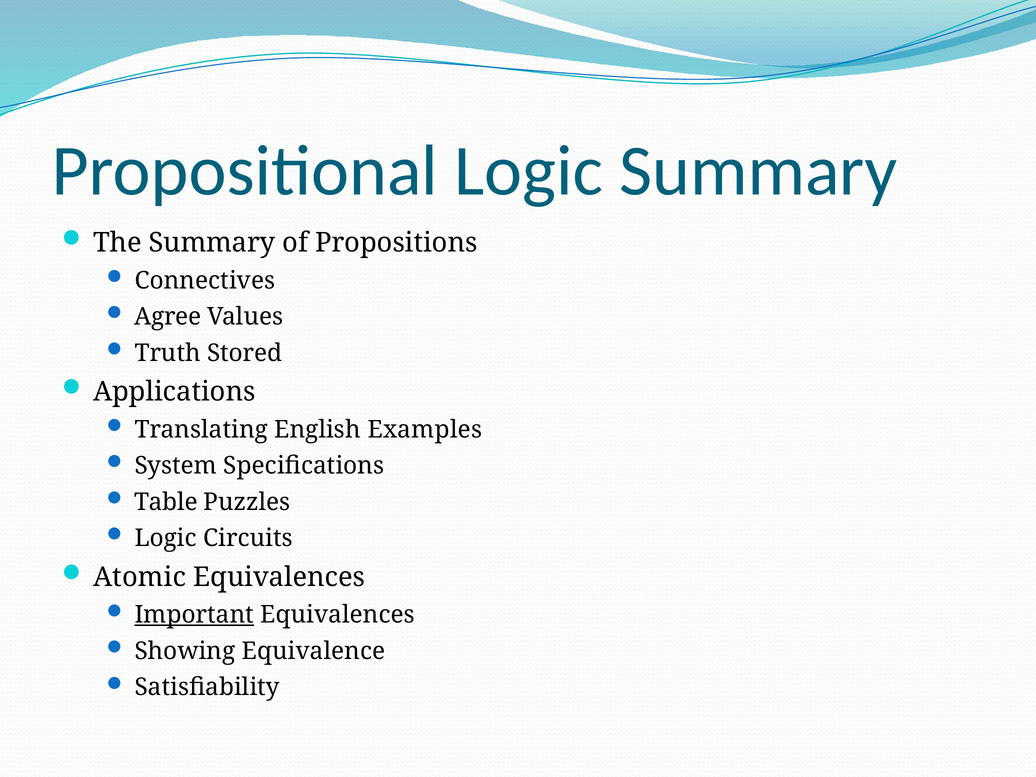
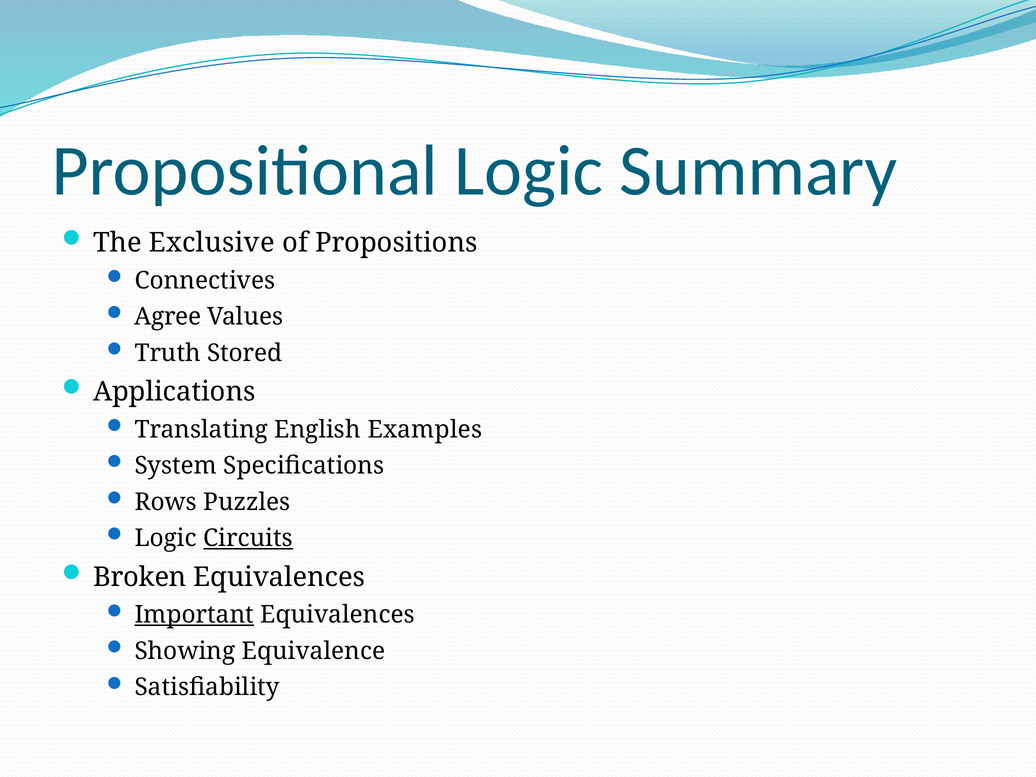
The Summary: Summary -> Exclusive (212, 243)
Table: Table -> Rows (166, 502)
Circuits underline: none -> present (248, 538)
Atomic: Atomic -> Broken (140, 577)
